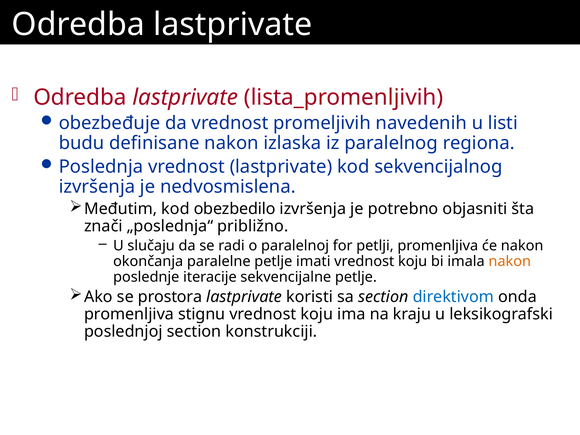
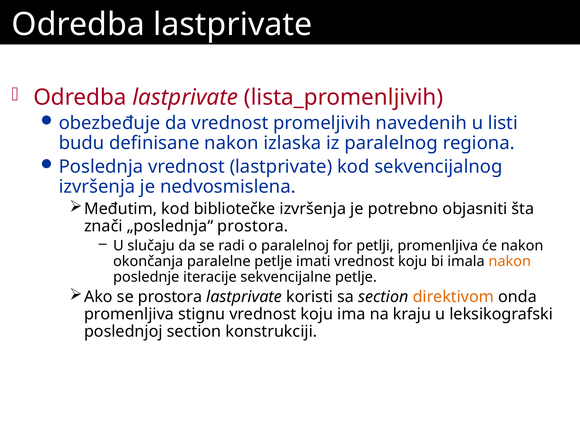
obezbedilo: obezbedilo -> bibliotečke (235, 209)
„poslednja“ približno: približno -> prostora (253, 226)
direktivom colour: blue -> orange (453, 297)
